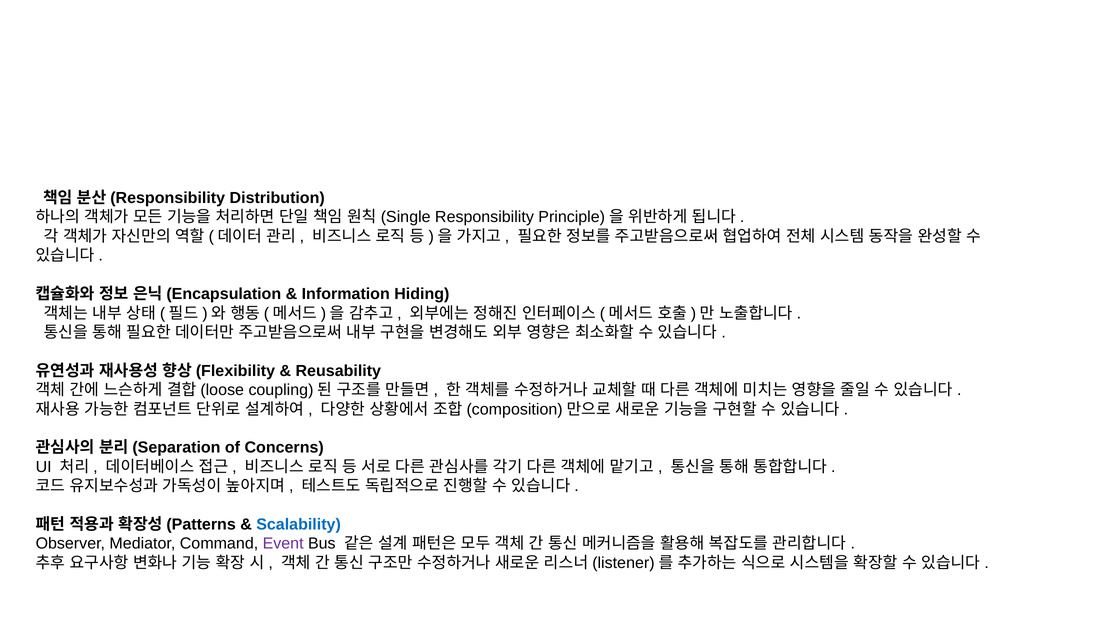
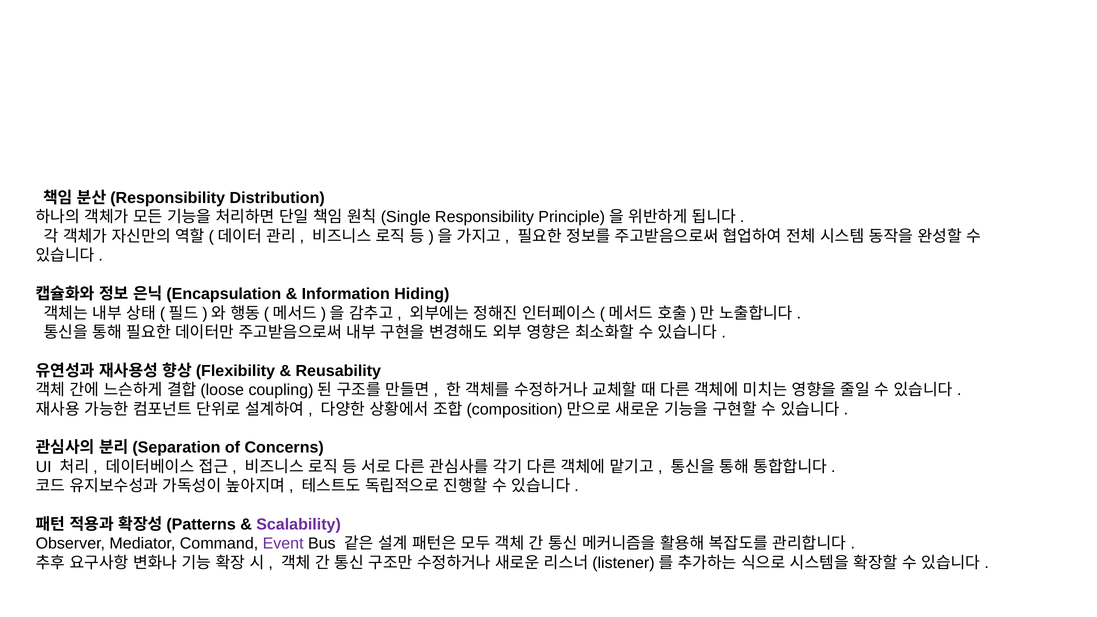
Scalability colour: blue -> purple (299, 525)
